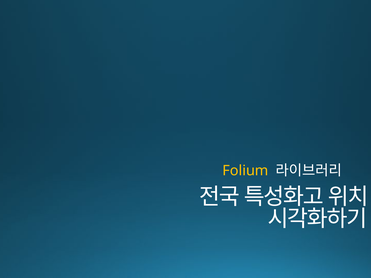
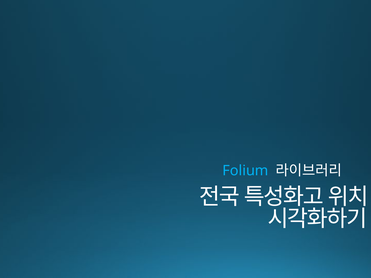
Folium colour: yellow -> light blue (245, 171)
